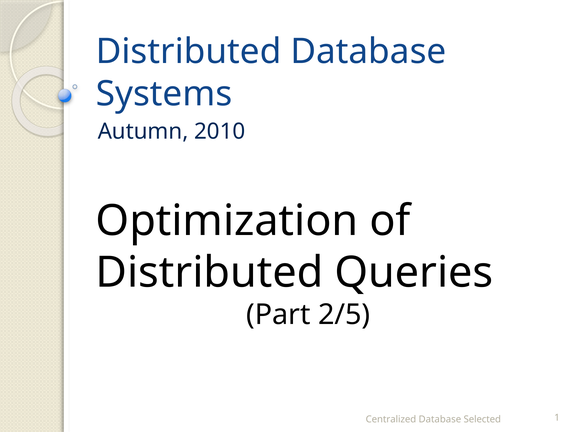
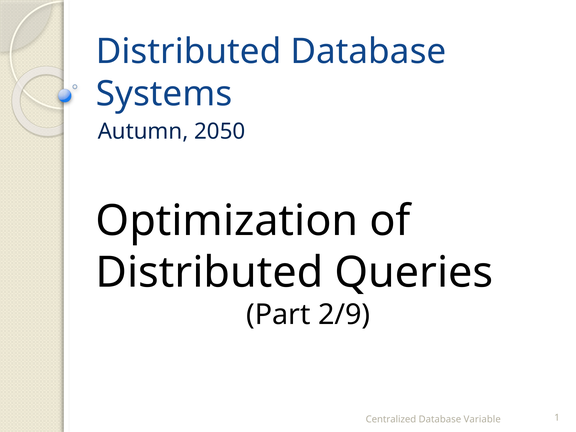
2010: 2010 -> 2050 (220, 131)
2/5: 2/5 -> 2/9 (344, 315)
Selected: Selected -> Variable (482, 419)
